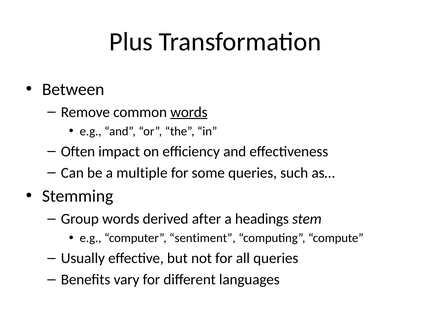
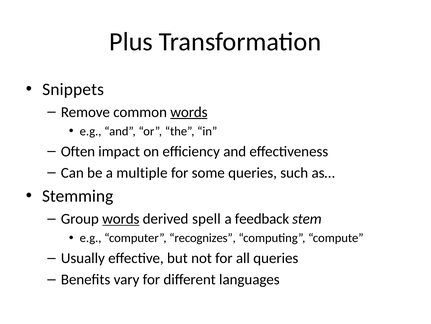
Between: Between -> Snippets (73, 89)
words underline: none -> present (121, 218)
after: after -> spell (206, 218)
headings: headings -> feedback (262, 218)
sentiment: sentiment -> recognizes (203, 238)
